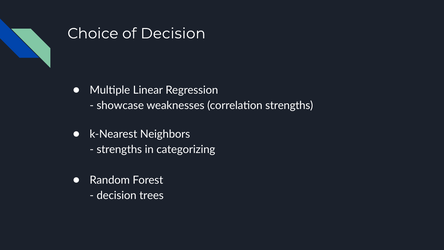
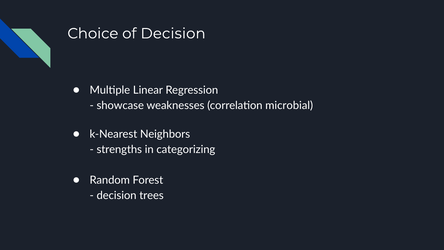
correlation strengths: strengths -> microbial (289, 105)
